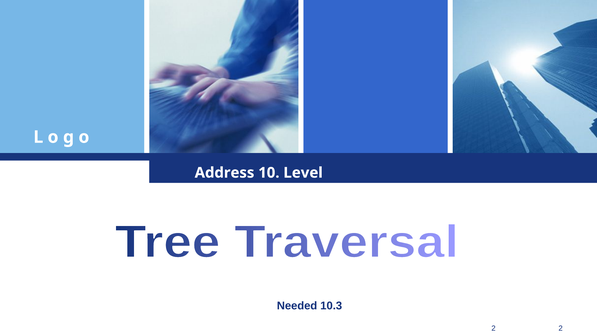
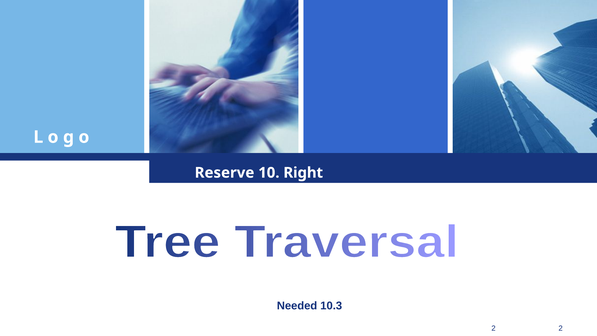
Address: Address -> Reserve (224, 173)
Level: Level -> Right (303, 173)
